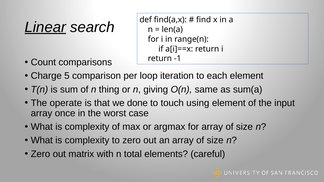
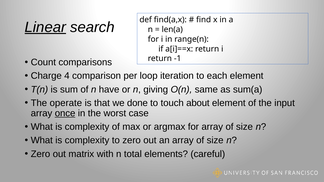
5: 5 -> 4 (67, 76)
thing: thing -> have (109, 90)
using: using -> about (198, 103)
once underline: none -> present (65, 113)
